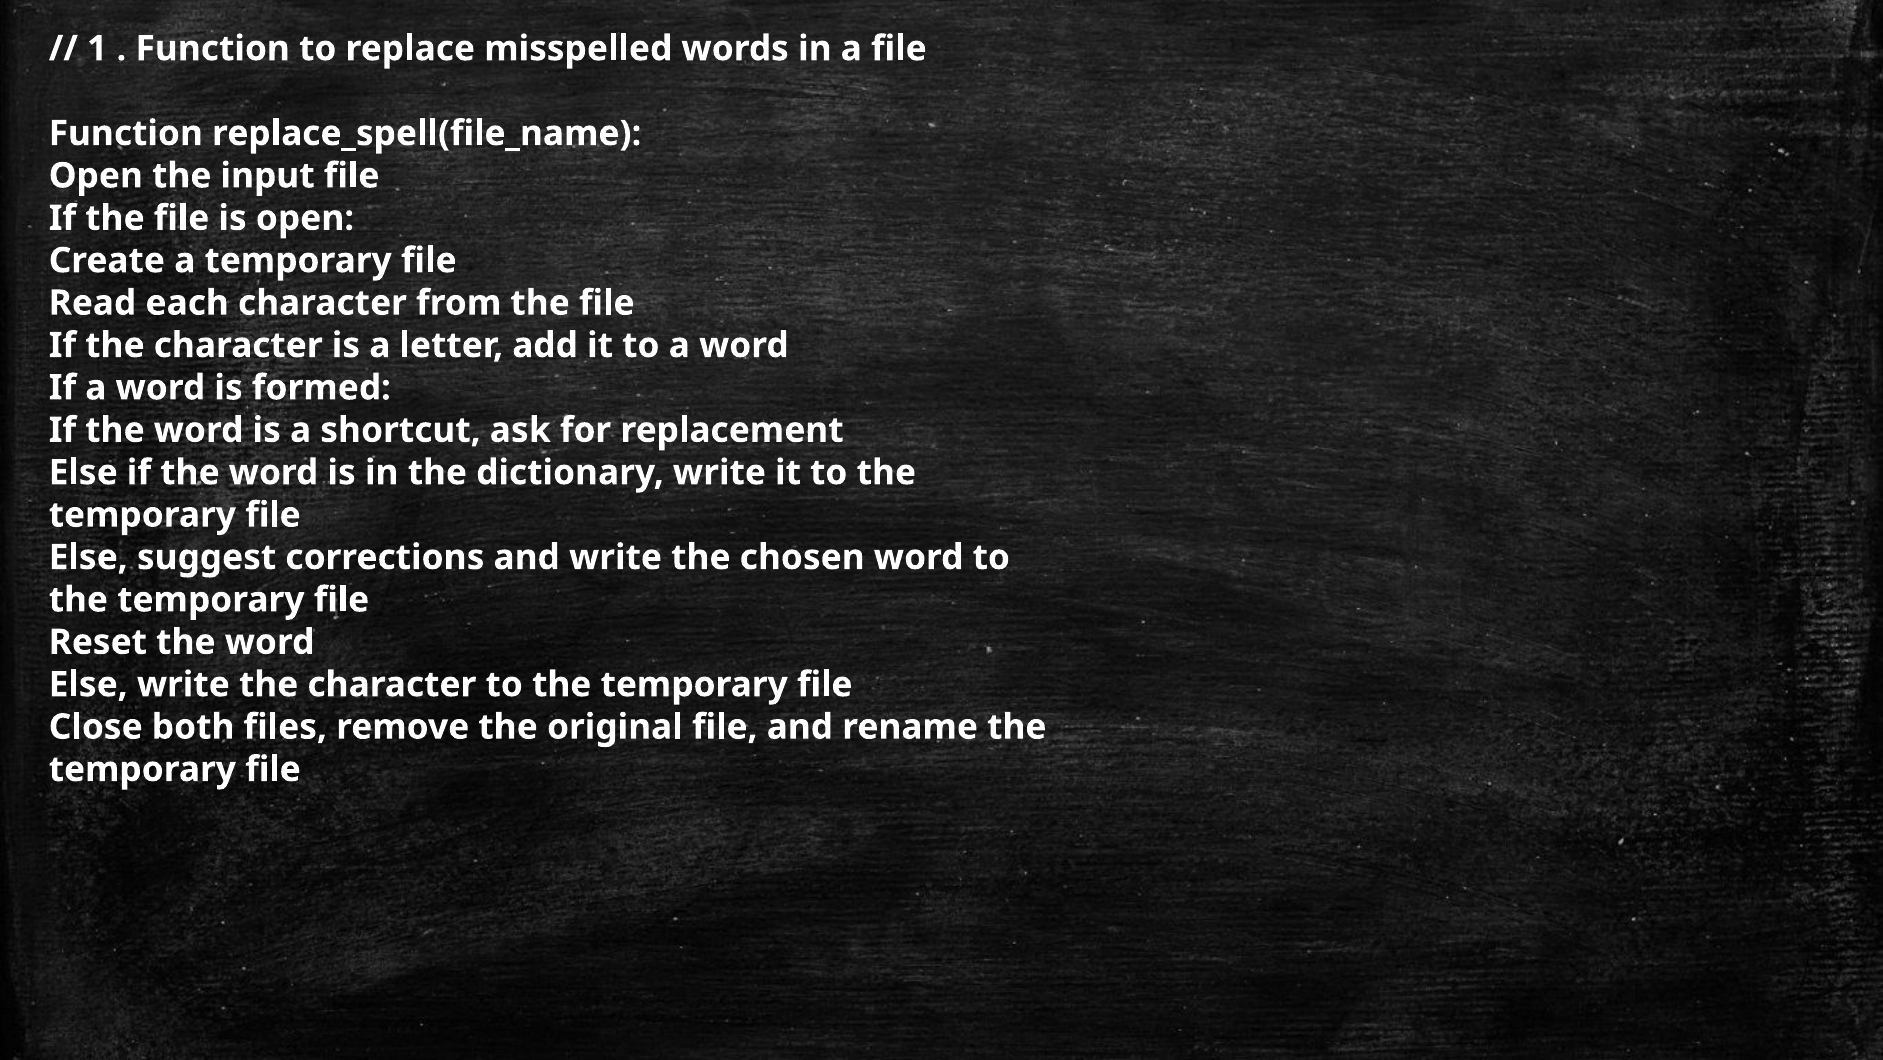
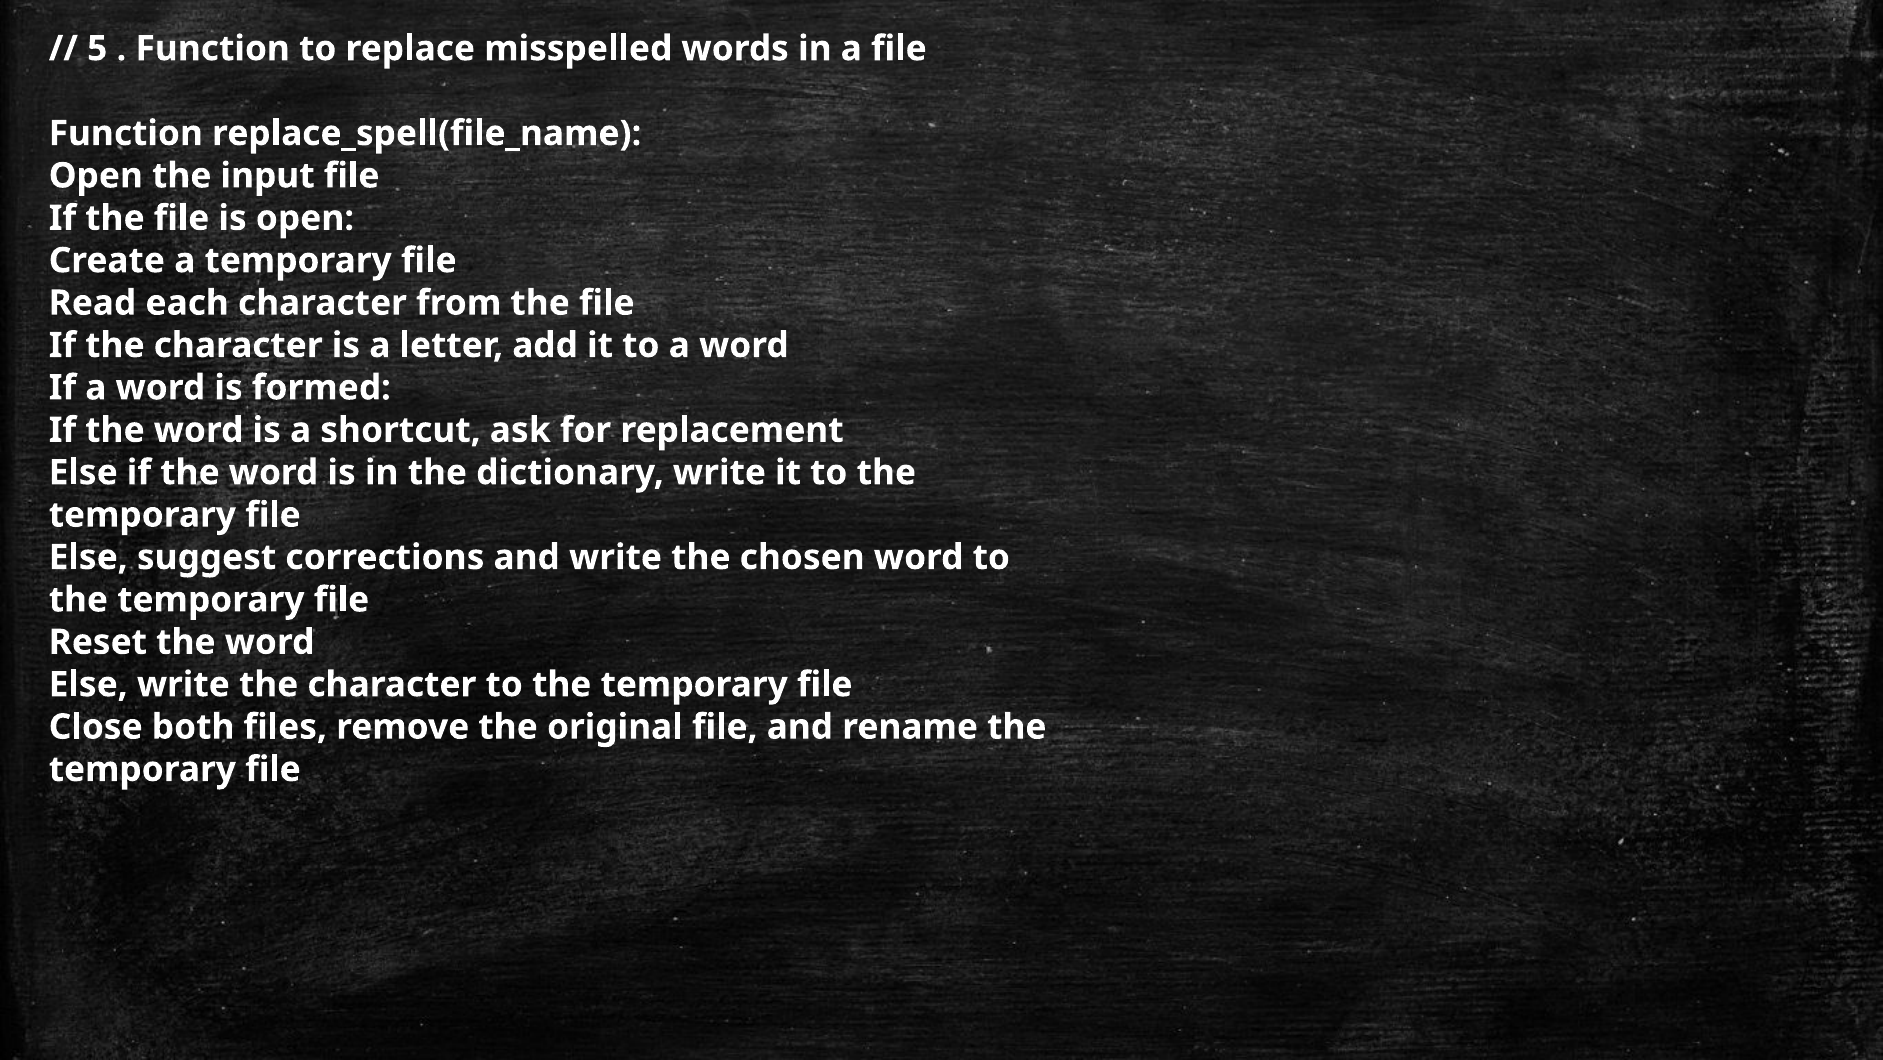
1: 1 -> 5 (97, 49)
